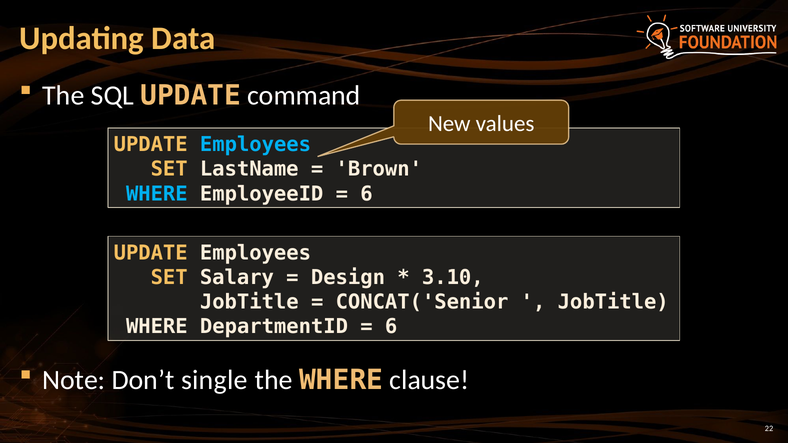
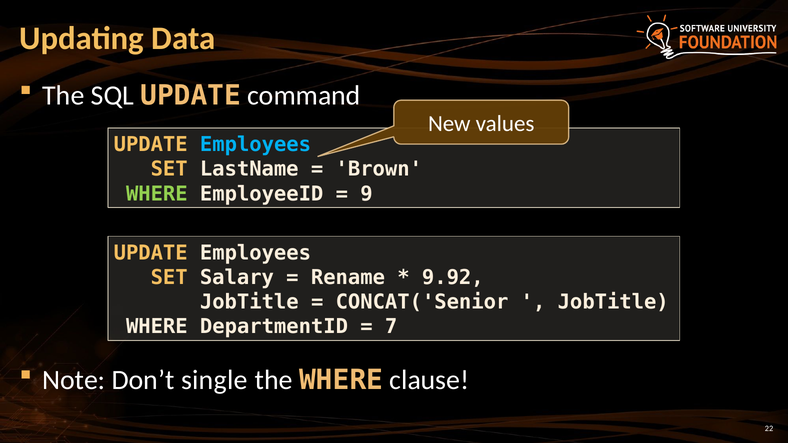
WHERE colour: light blue -> light green (157, 194)
6: 6 -> 9 (367, 194)
Design: Design -> Rename (348, 278)
3.10: 3.10 -> 9.92 (453, 278)
6: 6 -> 7 (391, 327)
